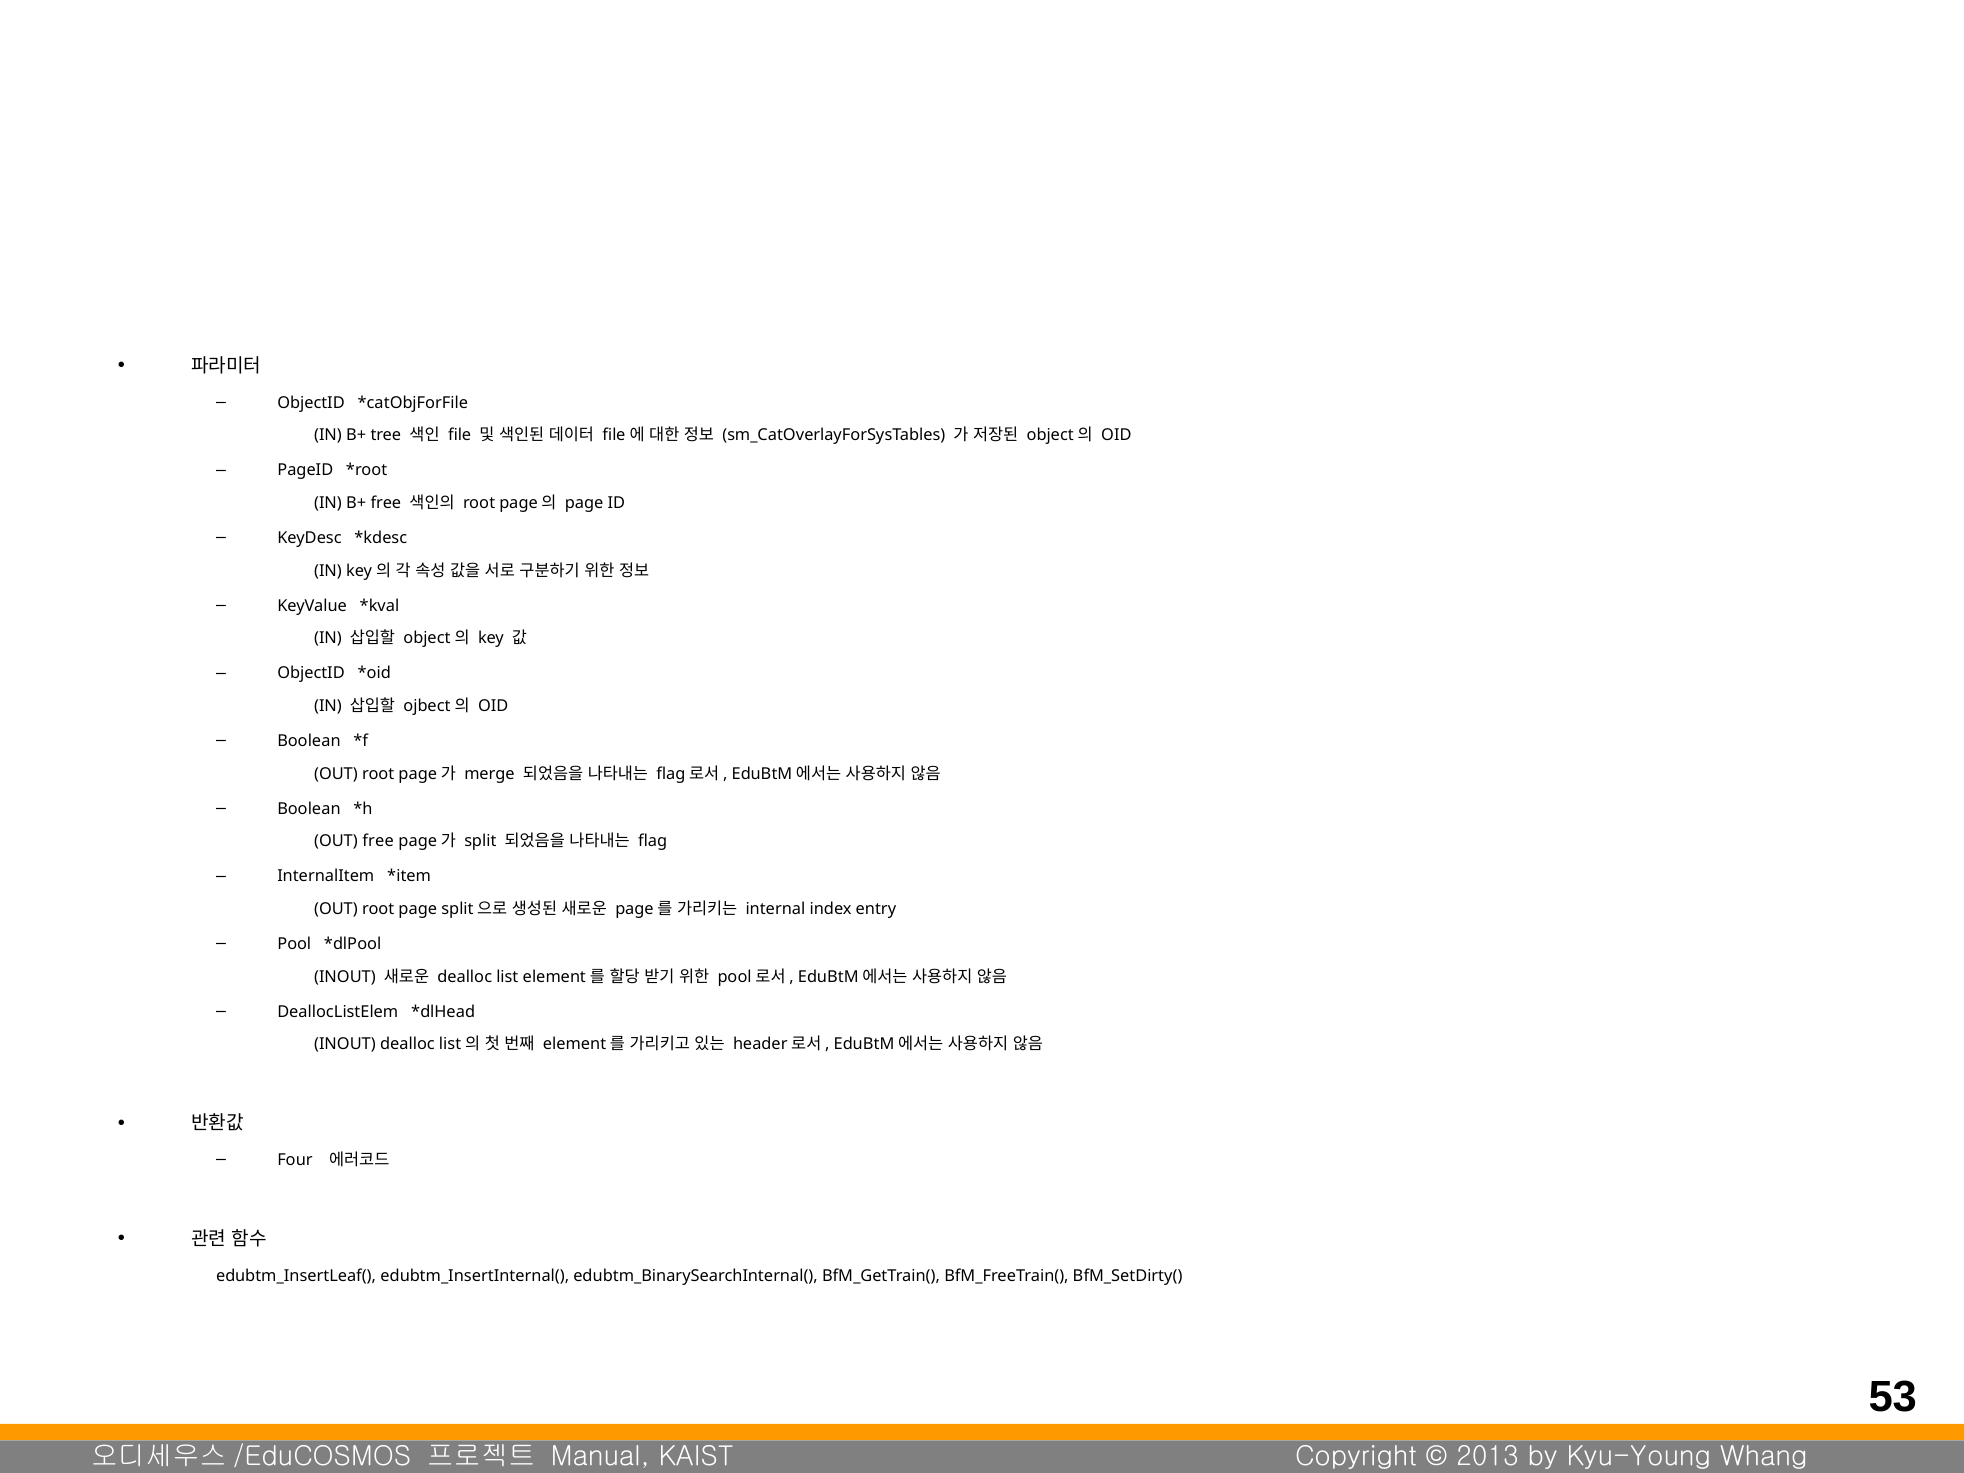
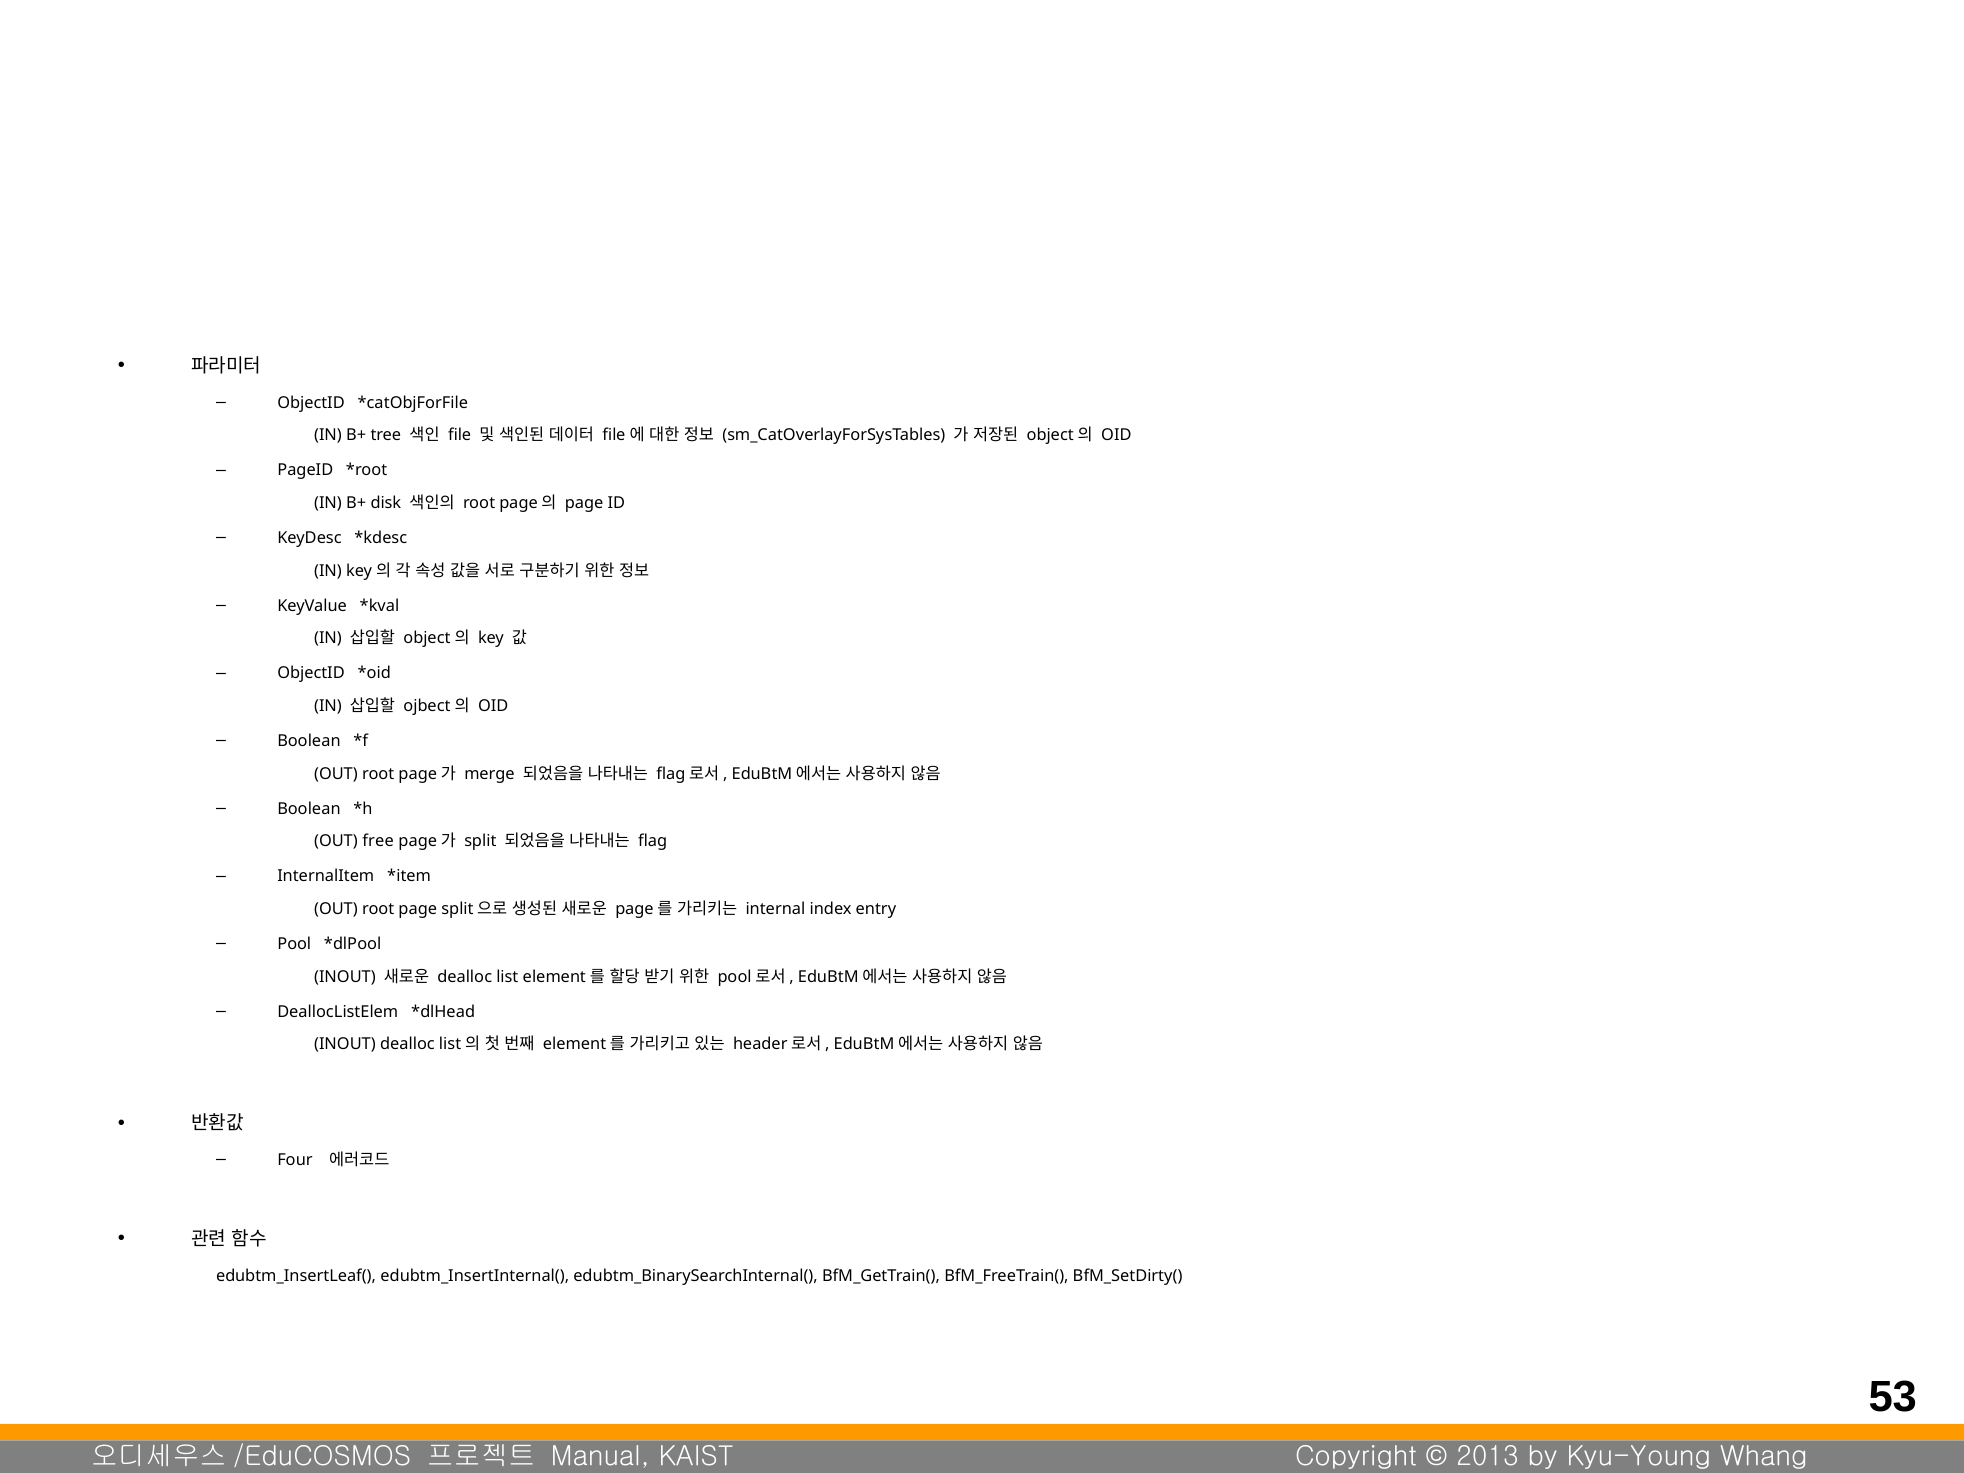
B+ free: free -> disk (386, 503)
